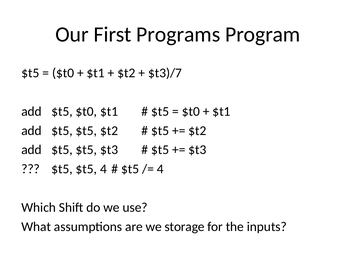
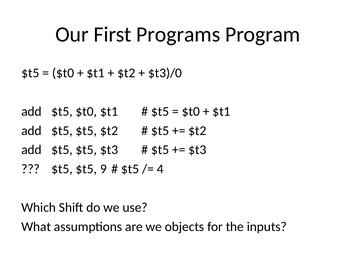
$t3)/7: $t3)/7 -> $t3)/0 (165, 73)
$t5 4: 4 -> 9 (103, 169)
storage: storage -> objects (185, 227)
